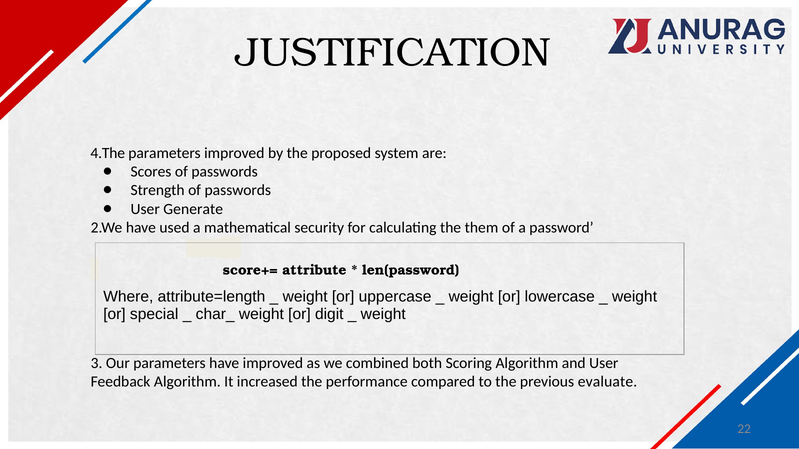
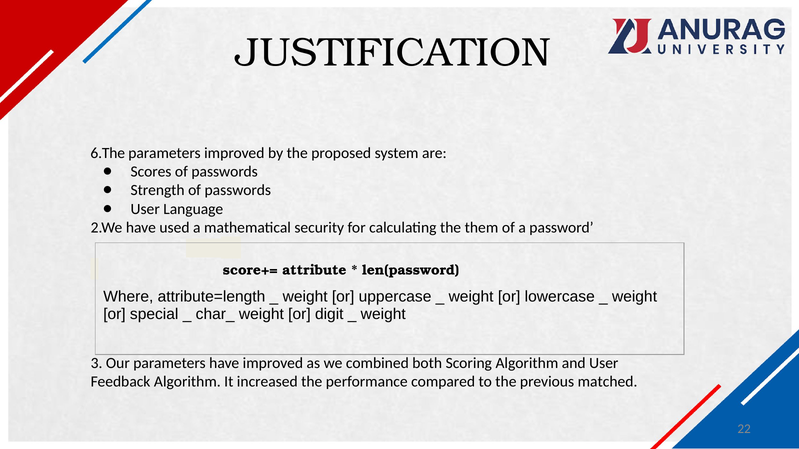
4.The: 4.The -> 6.The (108, 153)
Generate: Generate -> Language (193, 209)
evaluate: evaluate -> matched (608, 382)
